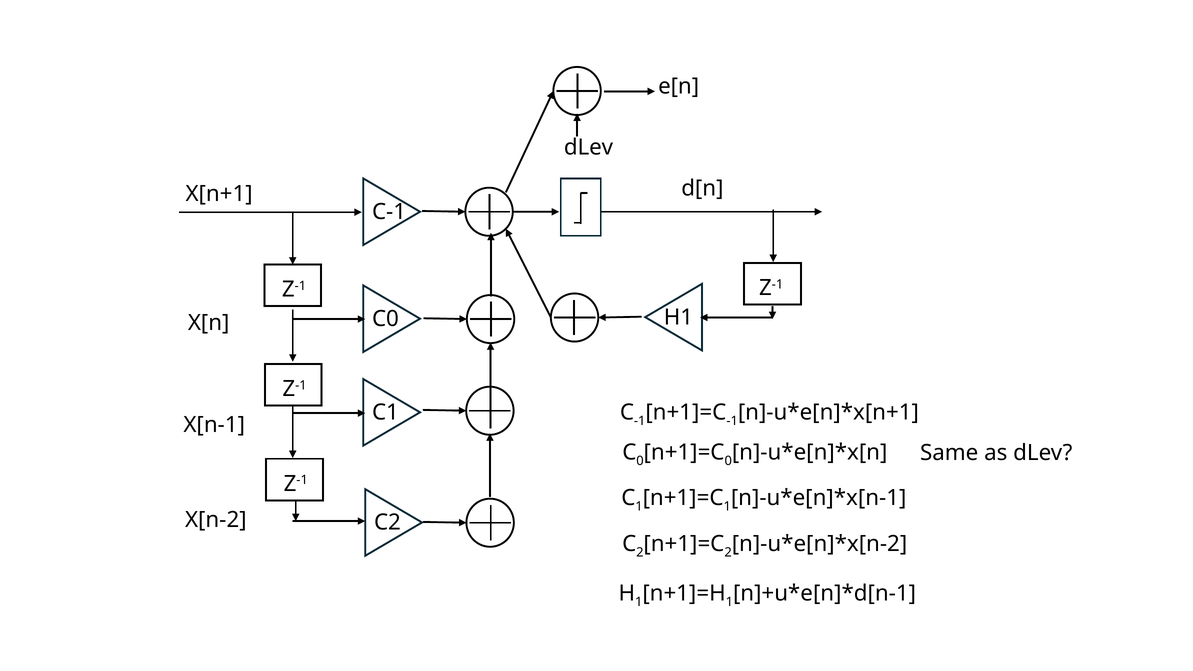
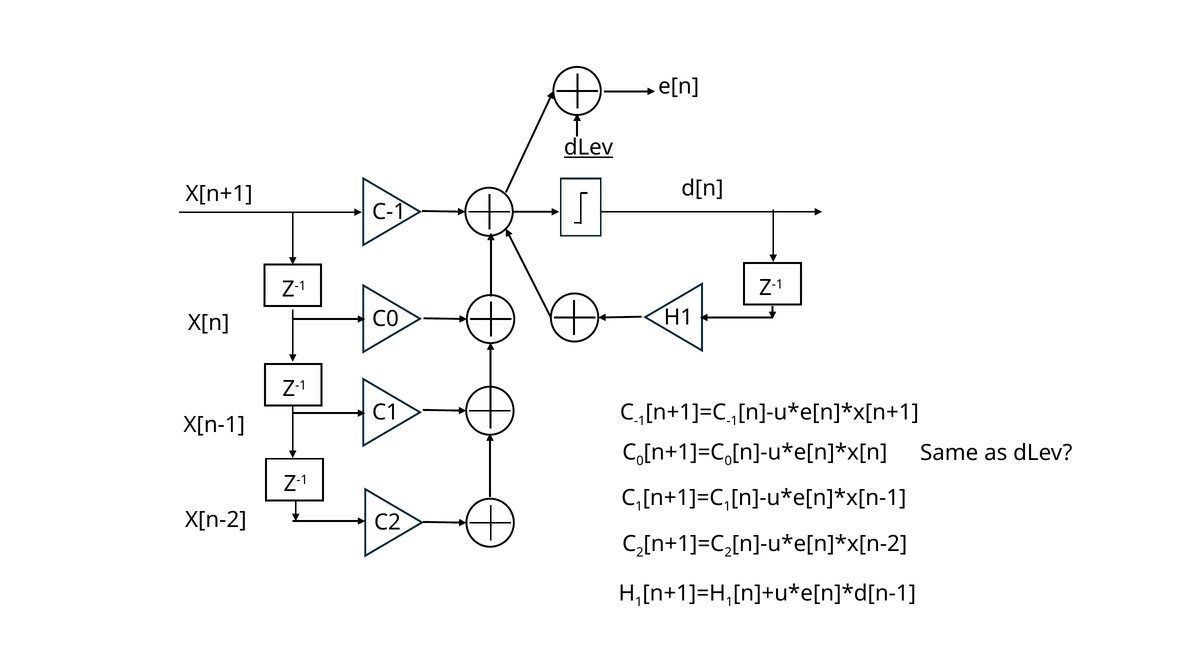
dLev underline: none -> present (589, 148)
